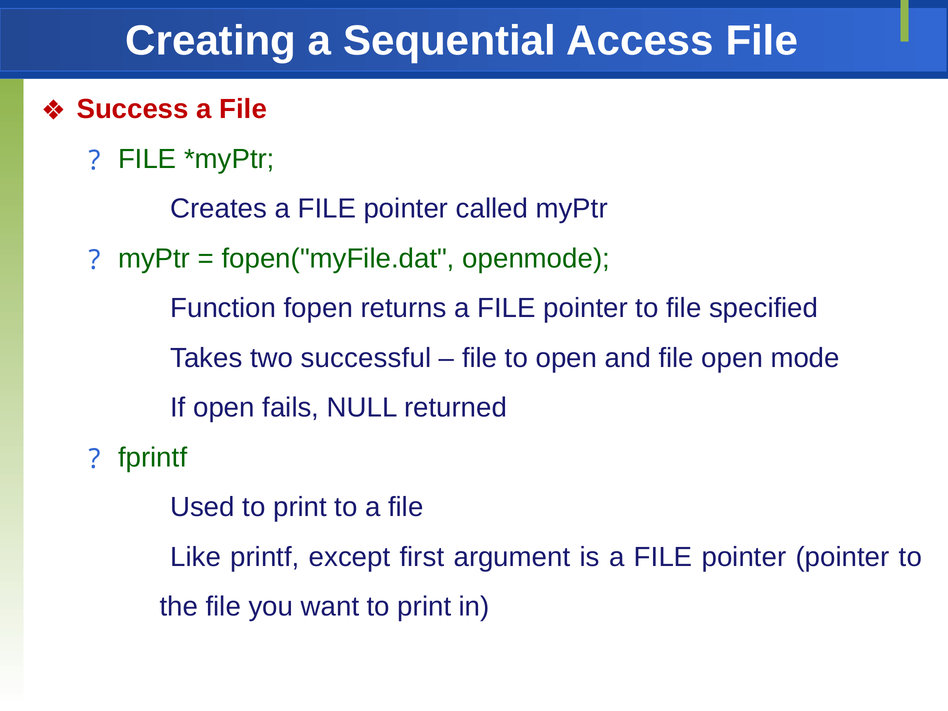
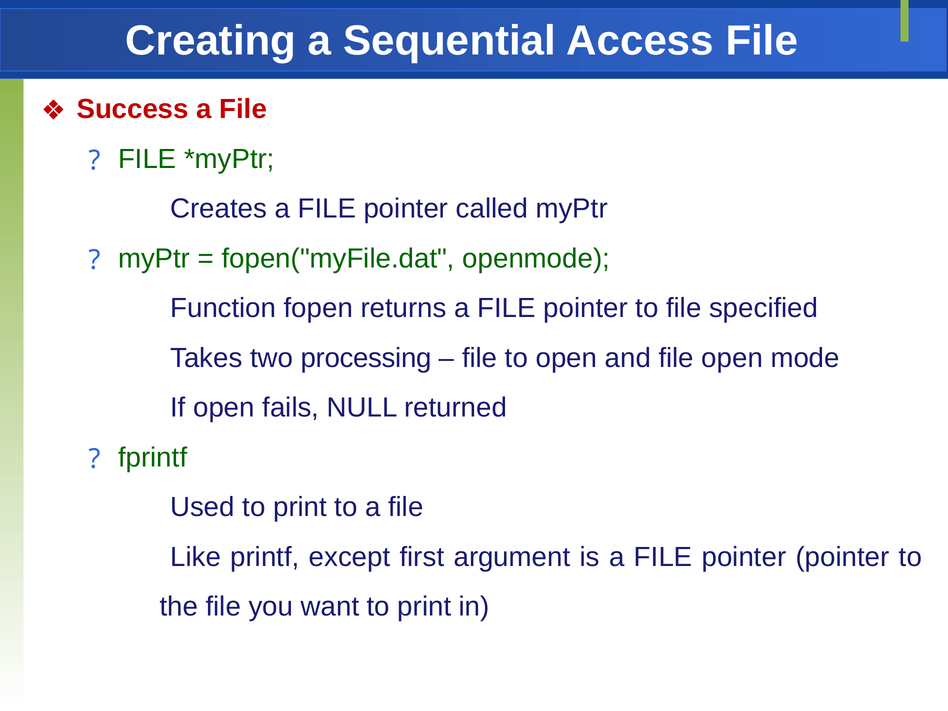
successful: successful -> processing (366, 358)
